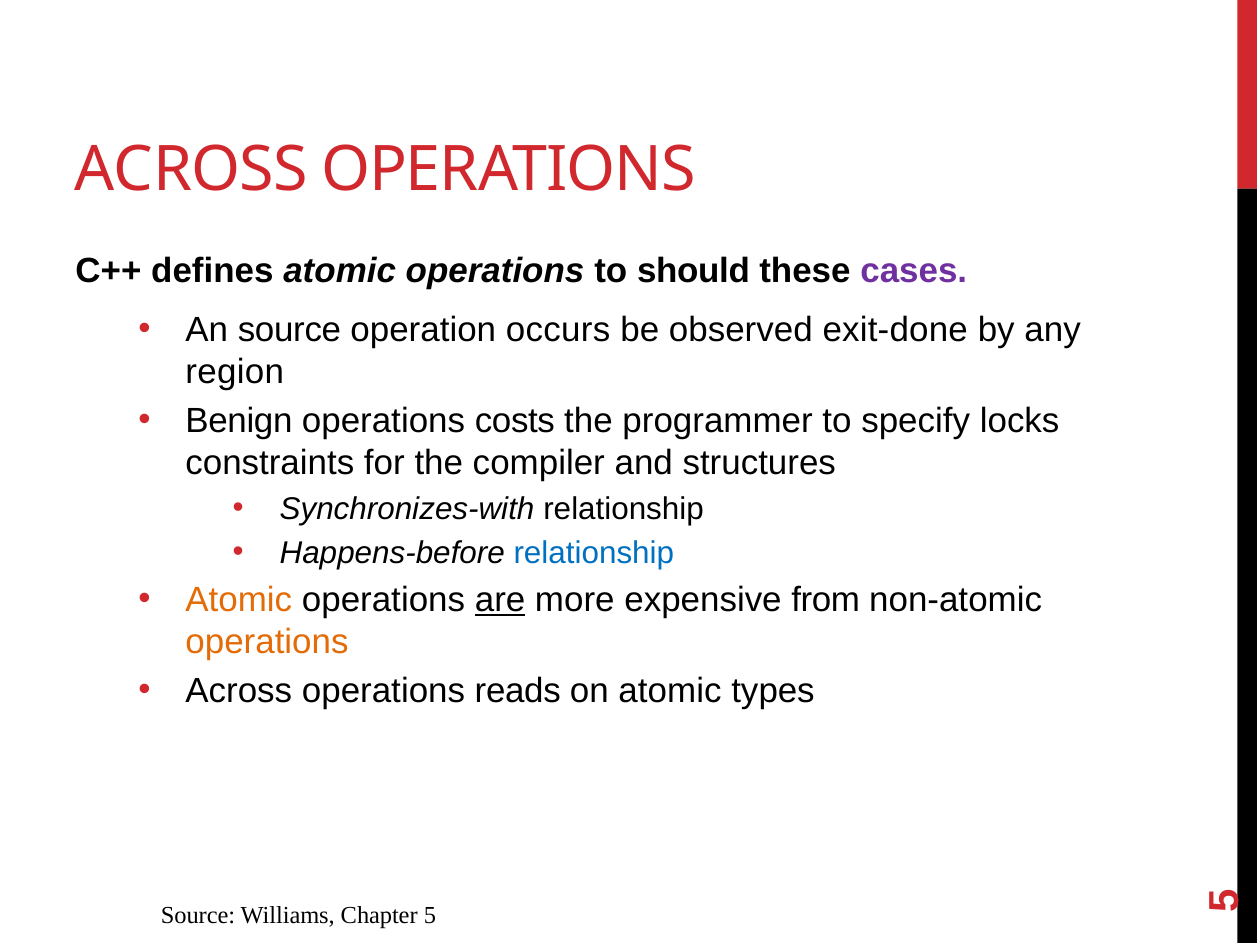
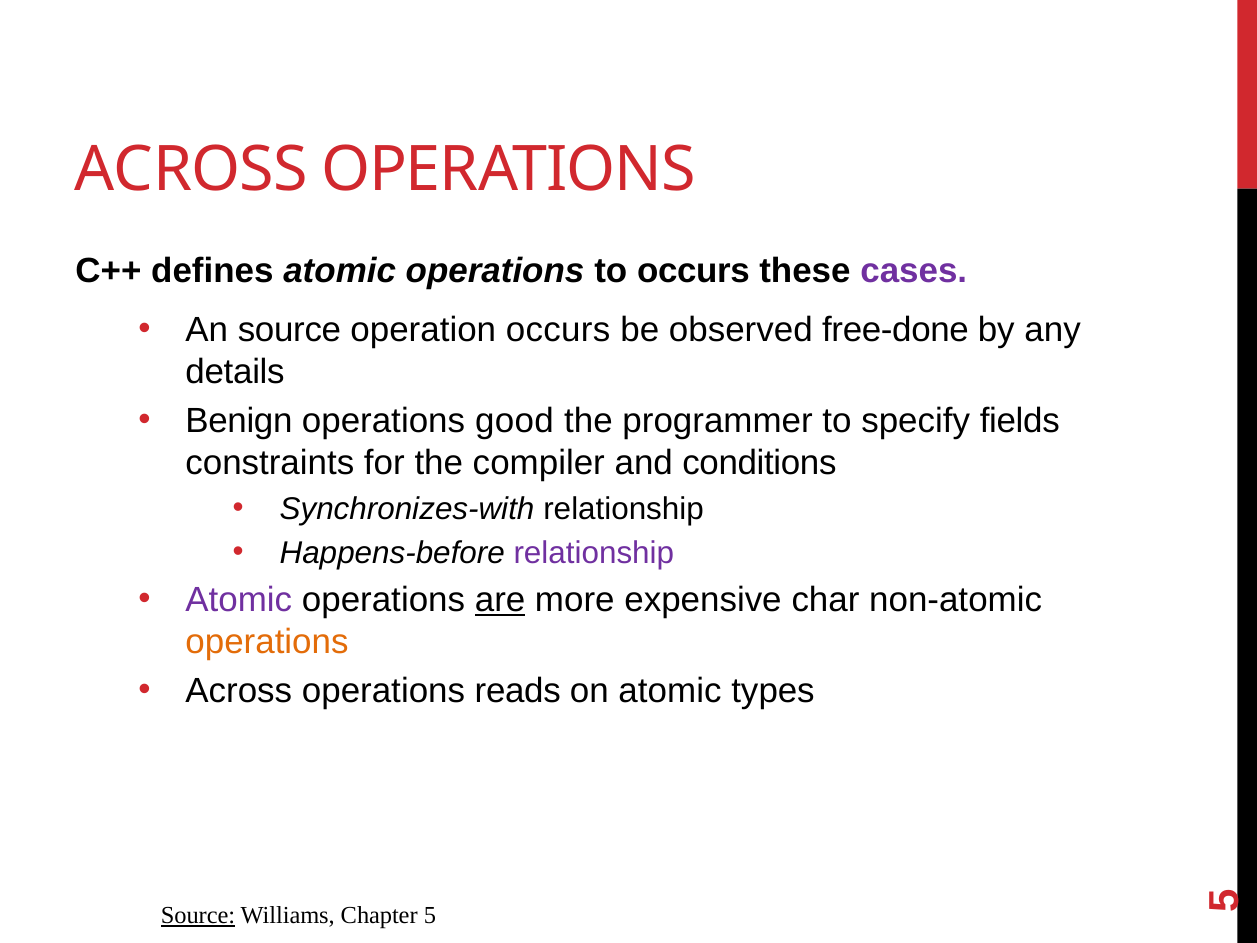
to should: should -> occurs (693, 271)
exit-done: exit-done -> free-done (896, 330)
region: region -> details (235, 372)
costs: costs -> good (515, 421)
locks: locks -> fields (1020, 421)
structures: structures -> conditions (759, 463)
relationship colour: blue -> purple (594, 553)
Atomic colour: orange -> purple (239, 600)
from: from -> char (826, 600)
Source underline: none -> present (198, 915)
